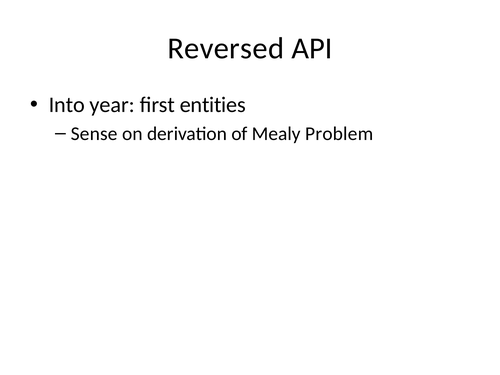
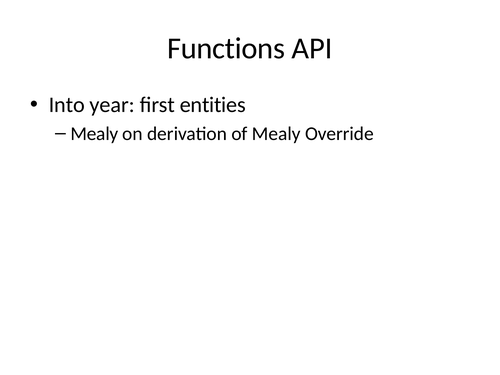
Reversed: Reversed -> Functions (226, 48)
Sense: Sense -> Mealy (94, 134)
Problem: Problem -> Override (339, 134)
